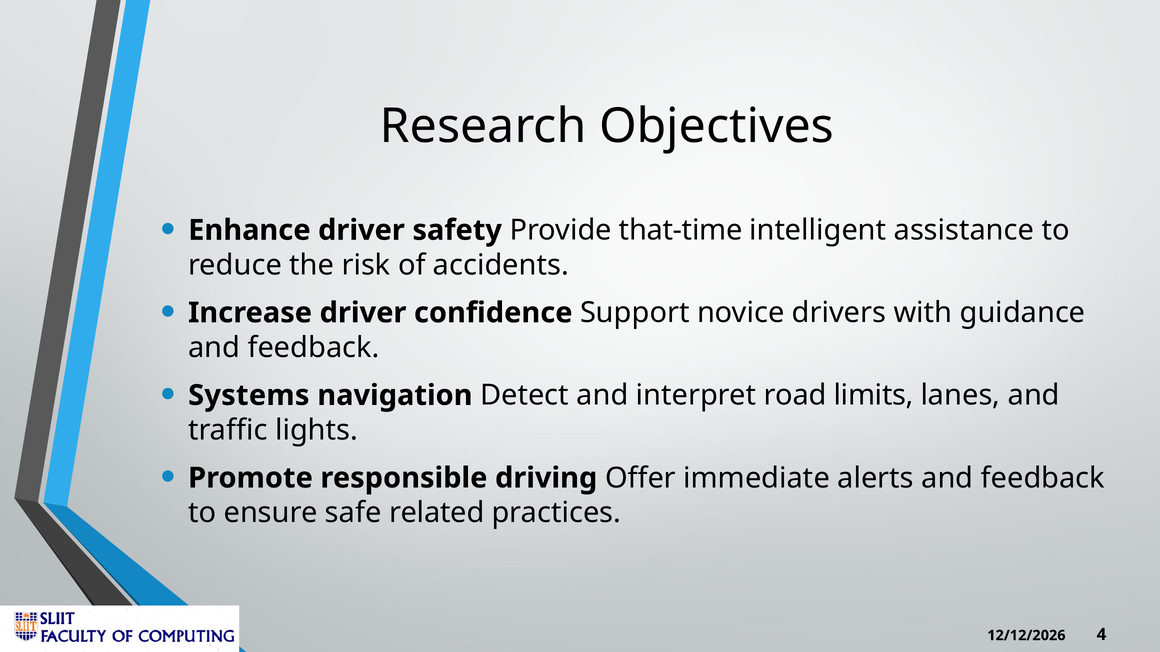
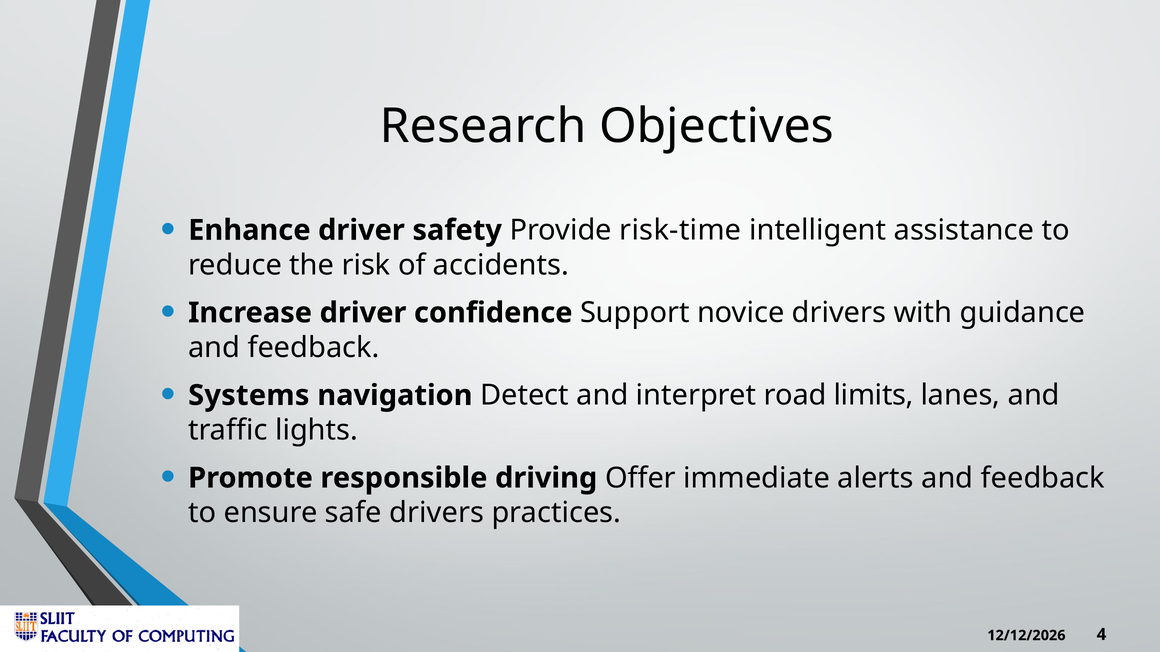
that-time: that-time -> risk-time (680, 230)
safe related: related -> drivers (437, 513)
